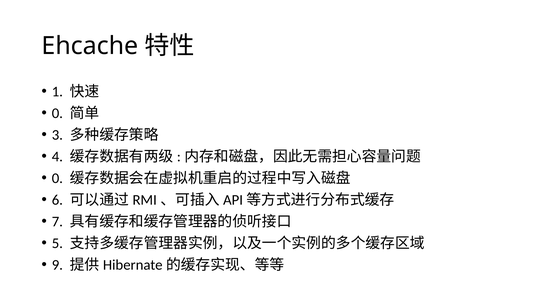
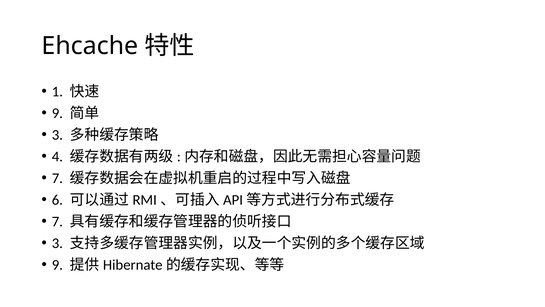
0: 0 -> 9 (57, 113)
0: 0 -> 7 (57, 178)
5: 5 -> 3 (57, 243)
